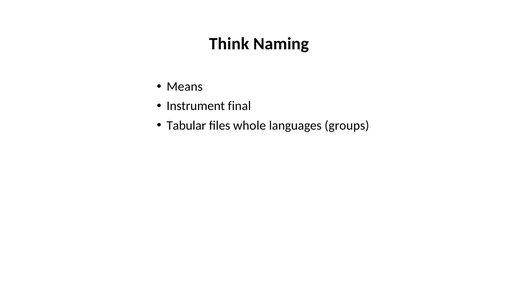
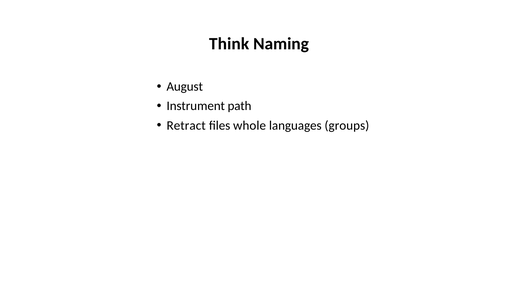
Means: Means -> August (185, 86)
final: final -> path (240, 106)
Tabular: Tabular -> Retract (186, 125)
